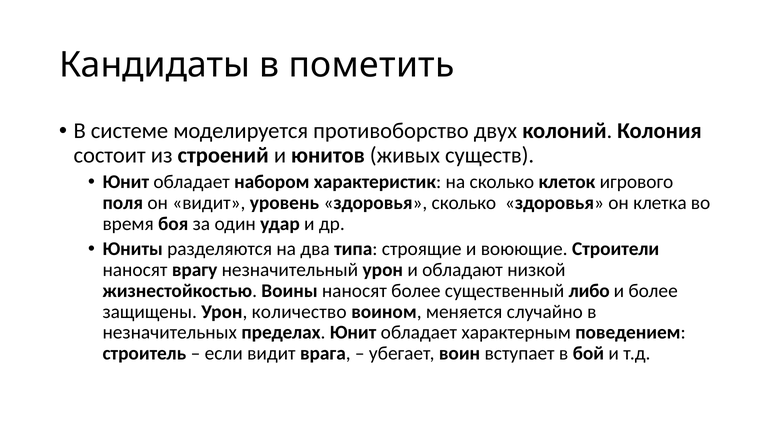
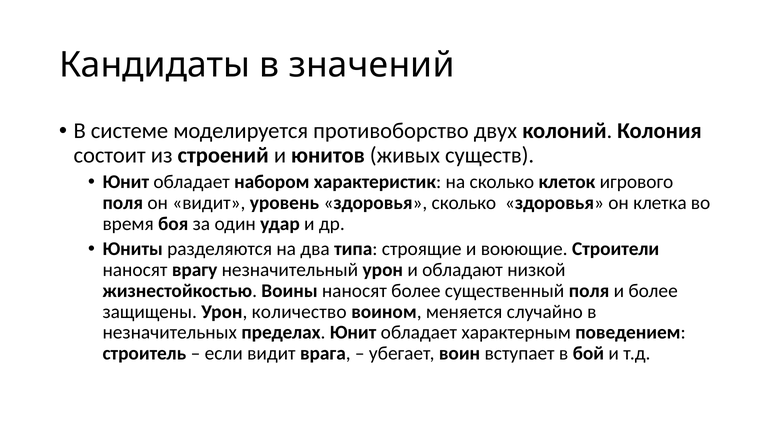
пометить: пометить -> значений (372, 65)
существенный либо: либо -> поля (589, 290)
